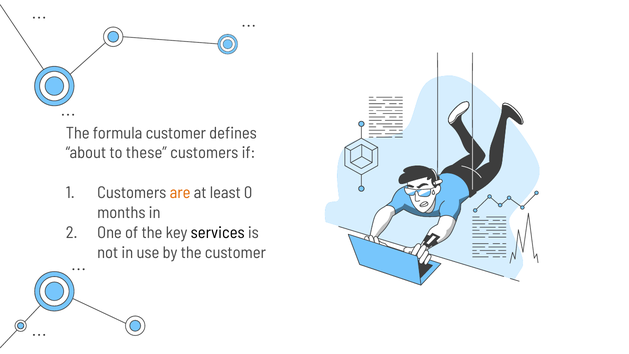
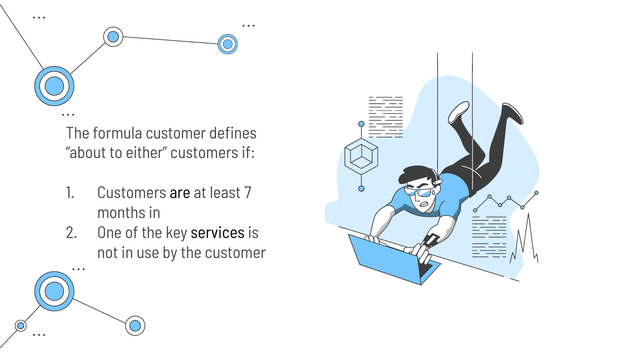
these: these -> either (146, 153)
are colour: orange -> black (180, 193)
0: 0 -> 7 (248, 193)
